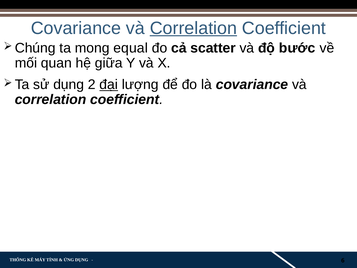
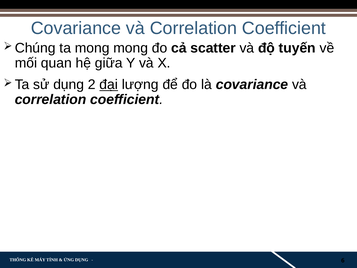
Correlation underline: present -> none (193, 28)
mong equal: equal -> mong (131, 48)
bước: bước -> tuyến (297, 48)
